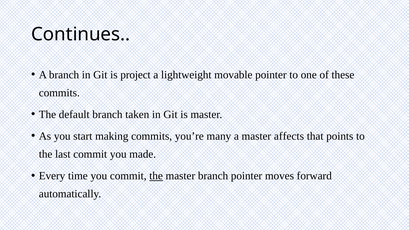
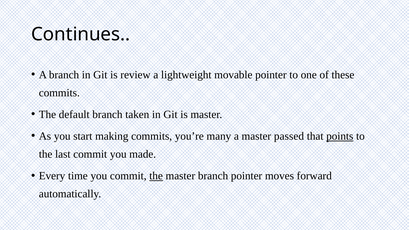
project: project -> review (135, 75)
affects: affects -> passed (289, 136)
points underline: none -> present (340, 136)
